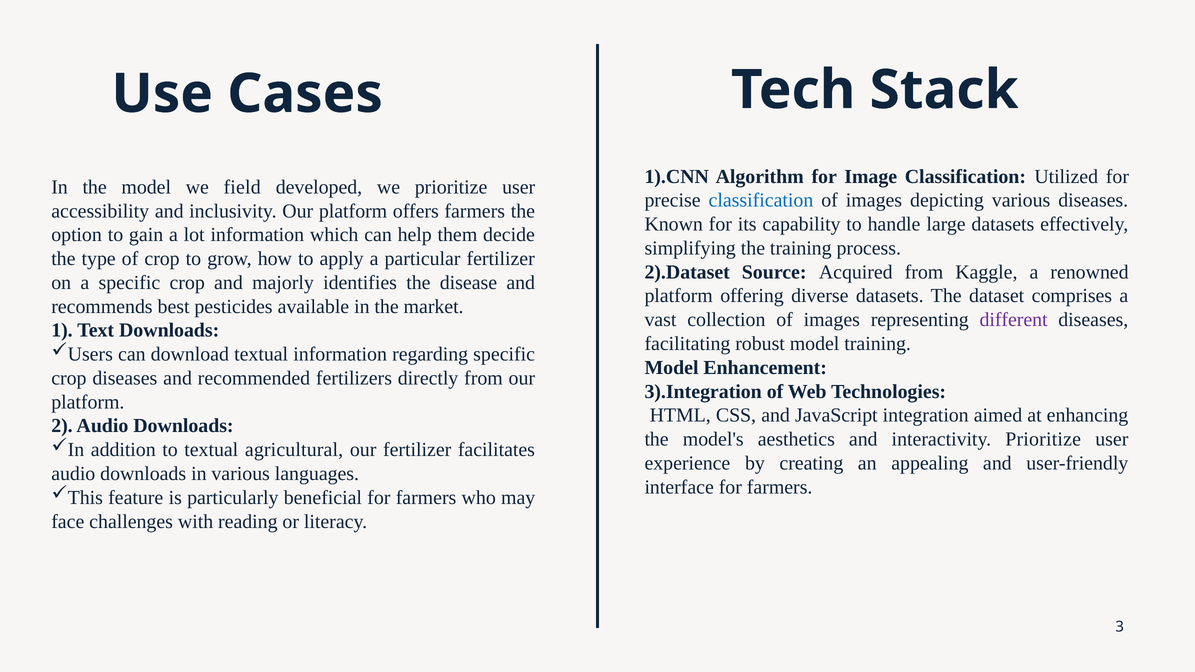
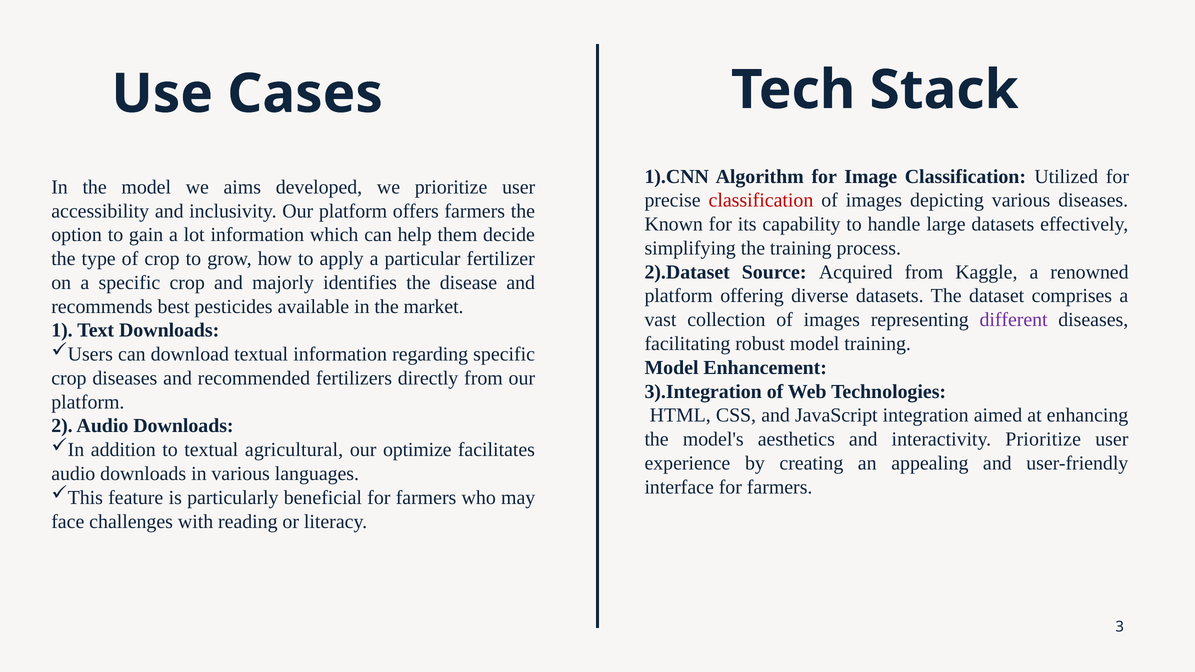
field: field -> aims (242, 187)
classification colour: blue -> red (761, 200)
our fertilizer: fertilizer -> optimize (417, 450)
